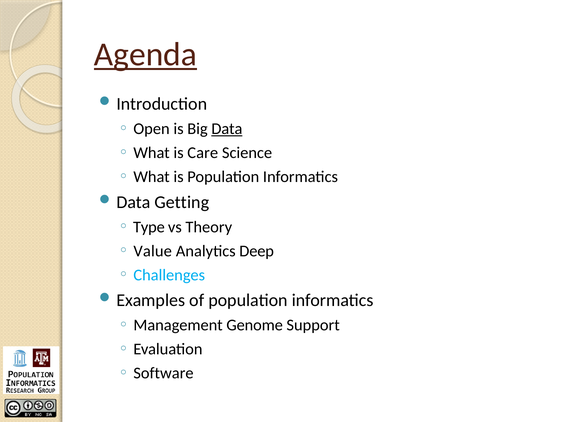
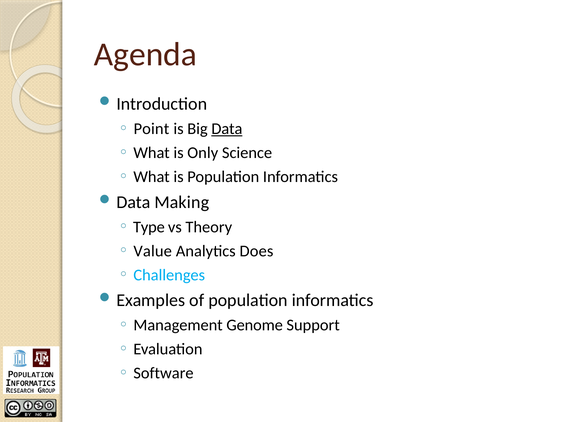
Agenda underline: present -> none (145, 54)
Open: Open -> Point (151, 129)
Care: Care -> Only (203, 153)
Getting: Getting -> Making (182, 202)
Deep: Deep -> Does (256, 251)
